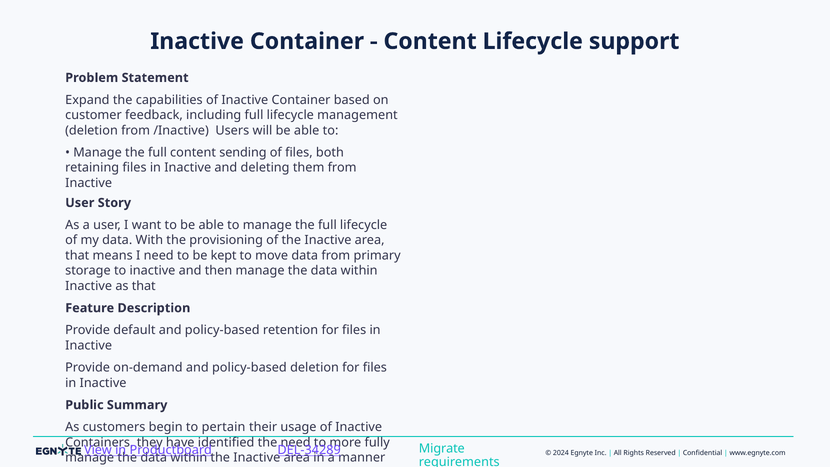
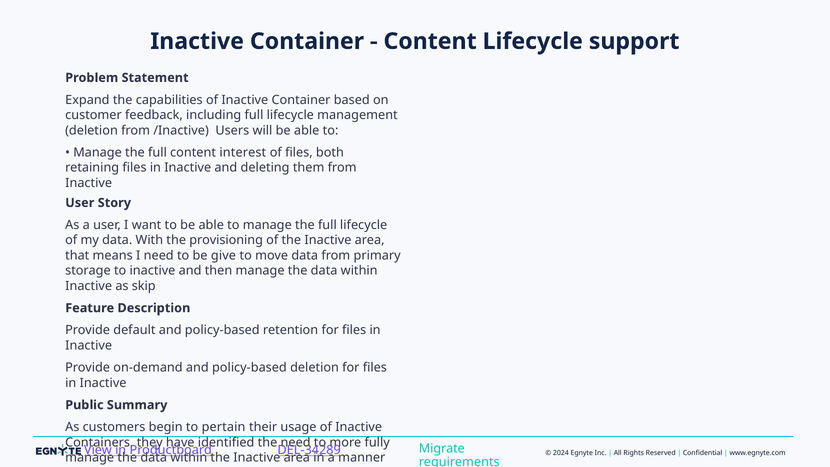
sending: sending -> interest (243, 152)
kept: kept -> give (223, 255)
as that: that -> skip (144, 286)
